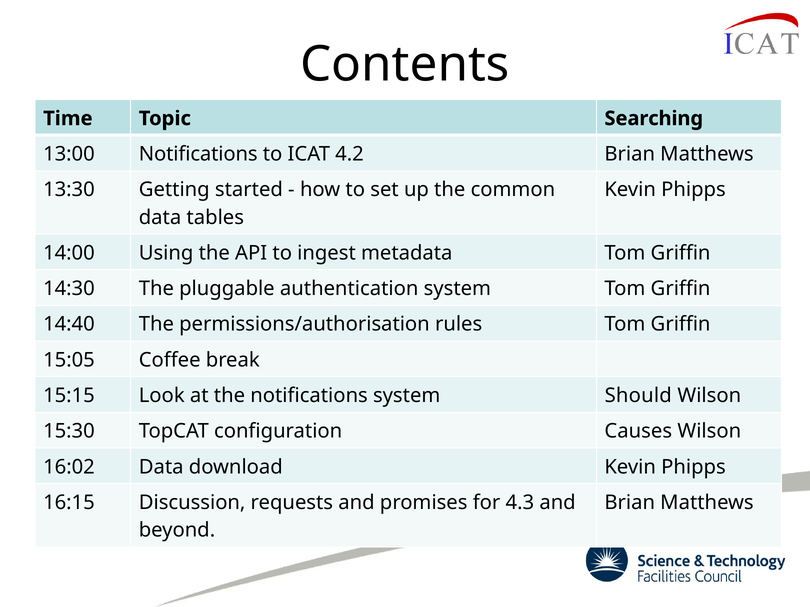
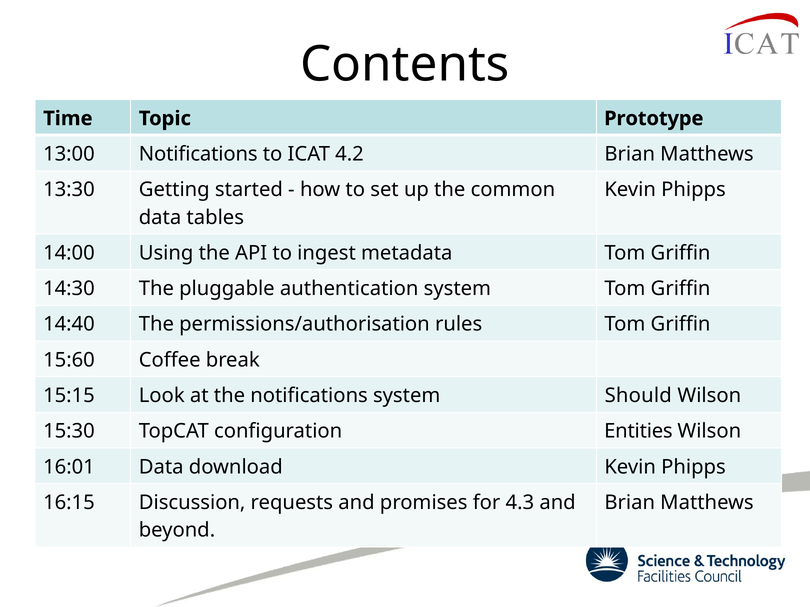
Searching: Searching -> Prototype (654, 119)
15:05: 15:05 -> 15:60 (69, 360)
Causes: Causes -> Entities (638, 432)
16:02: 16:02 -> 16:01 (69, 467)
